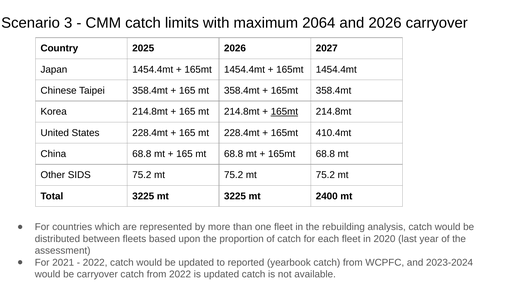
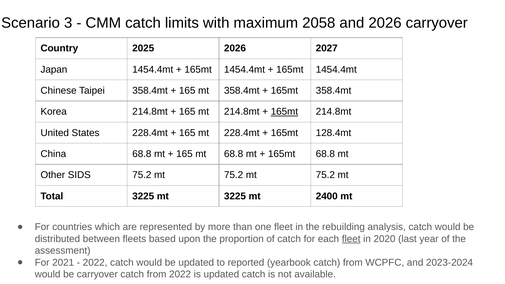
2064: 2064 -> 2058 (319, 23)
410.4mt: 410.4mt -> 128.4mt (334, 133)
fleet underline: none -> present (351, 239)
